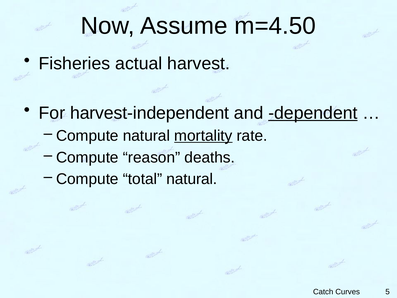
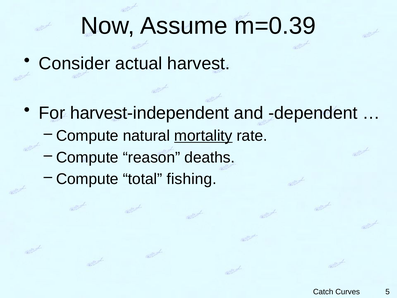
m=4.50: m=4.50 -> m=0.39 (275, 26)
Fisheries: Fisheries -> Consider (74, 63)
dependent underline: present -> none (313, 113)
total natural: natural -> fishing (192, 179)
